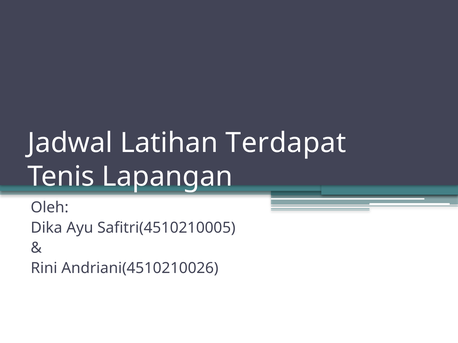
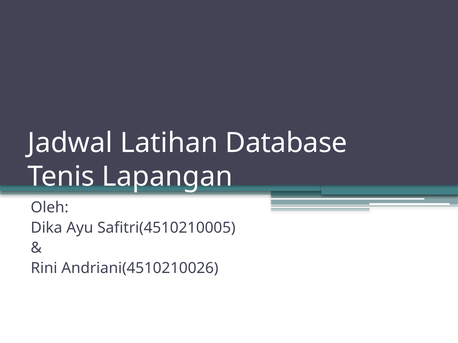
Terdapat: Terdapat -> Database (286, 143)
